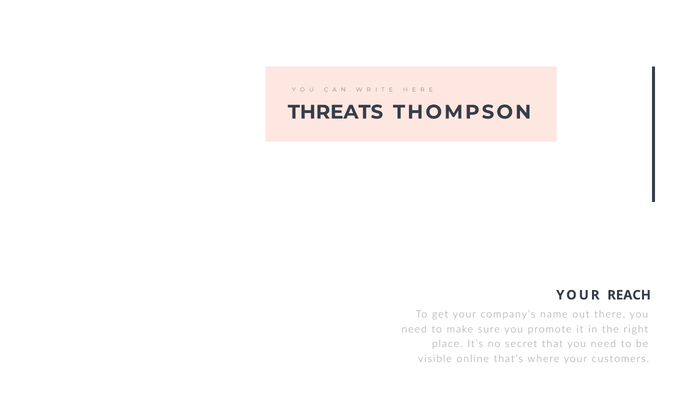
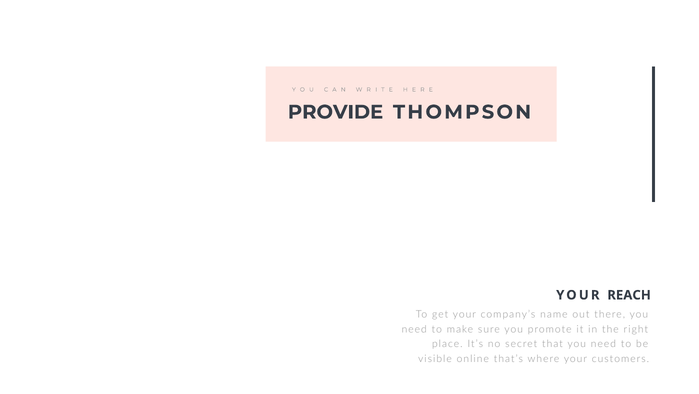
THREATS: THREATS -> PROVIDE (336, 112)
